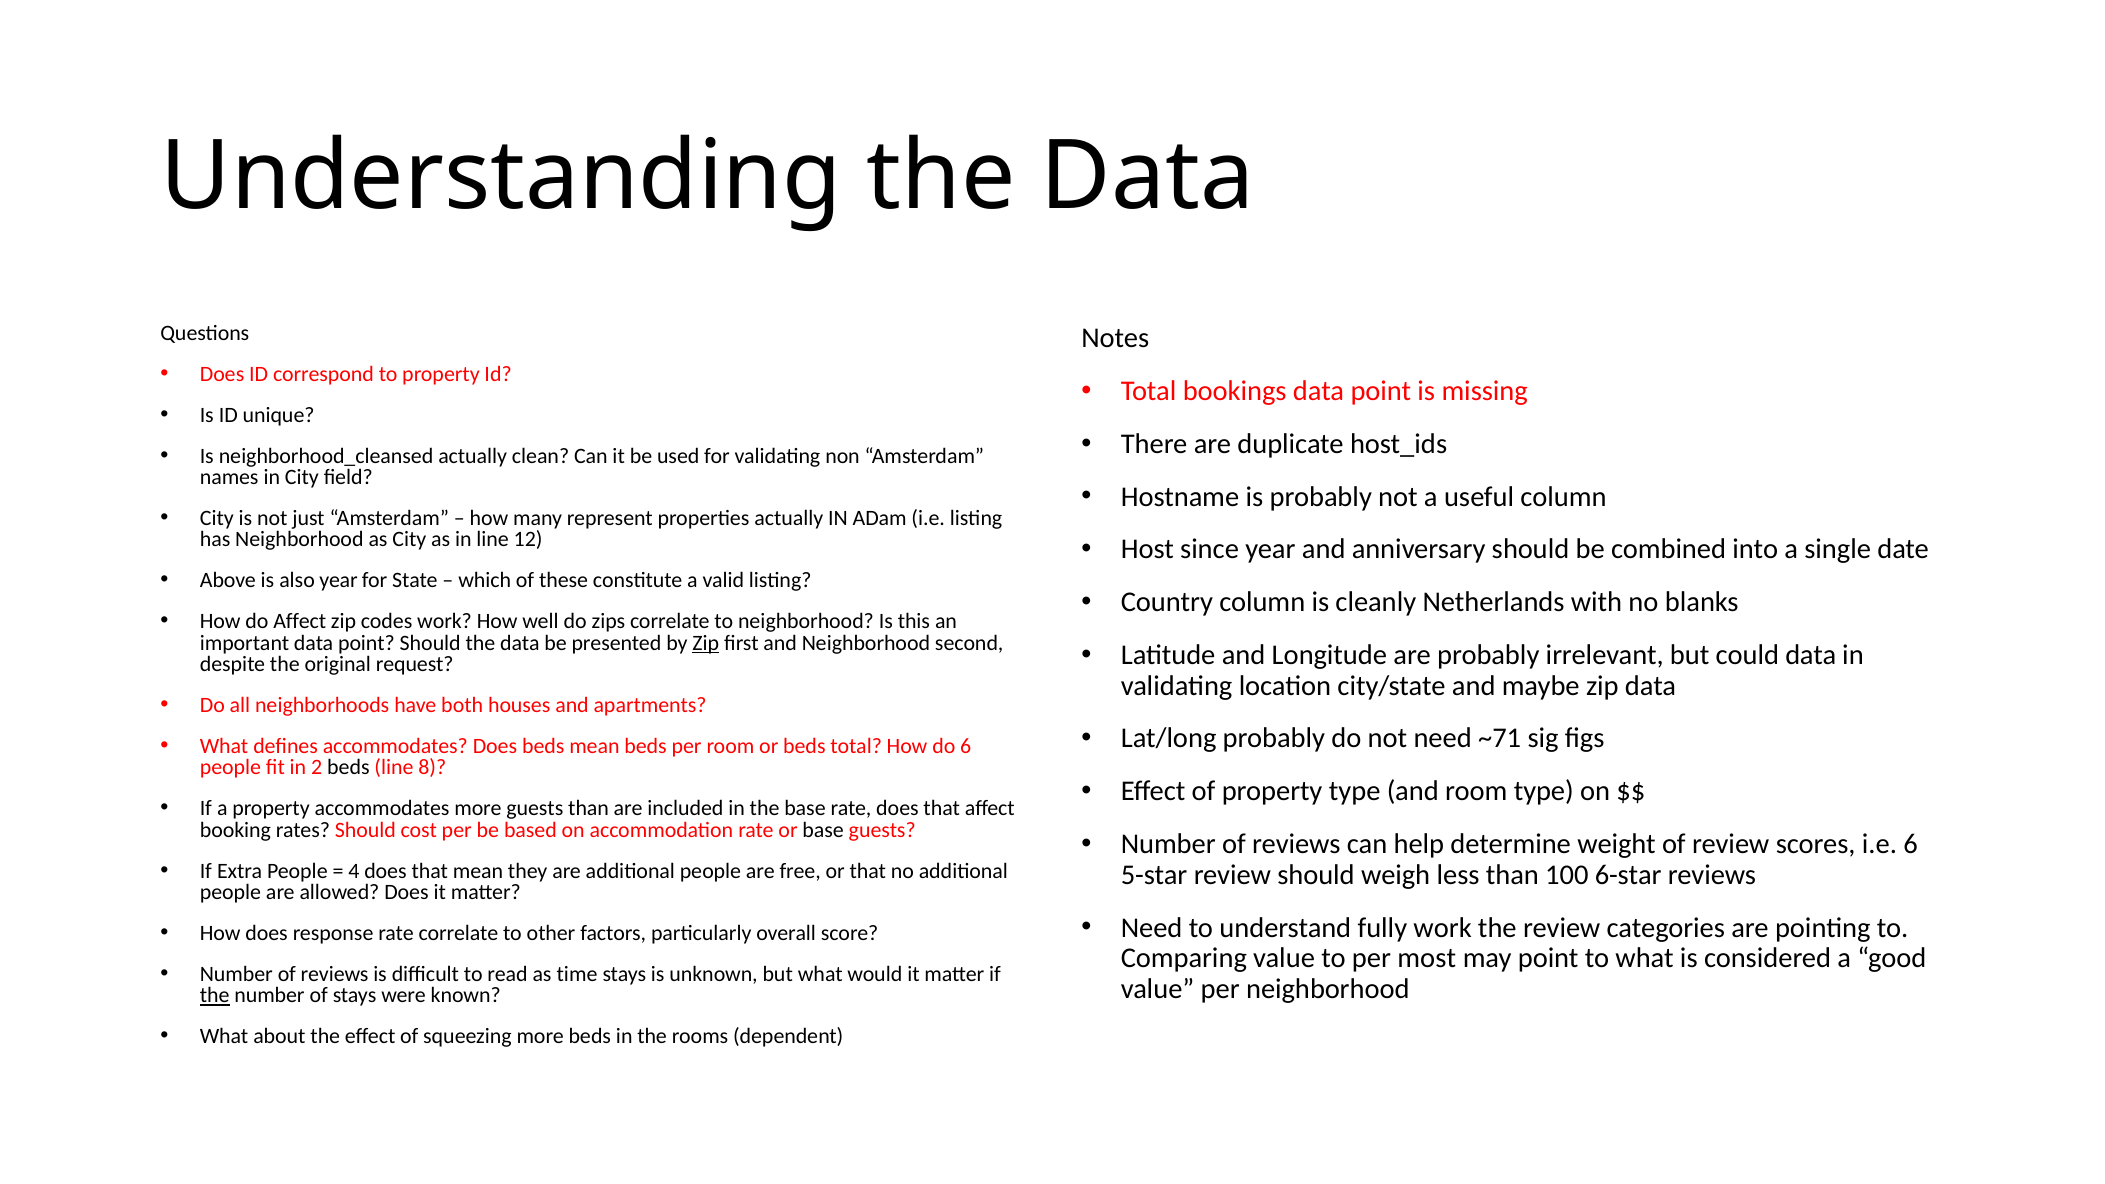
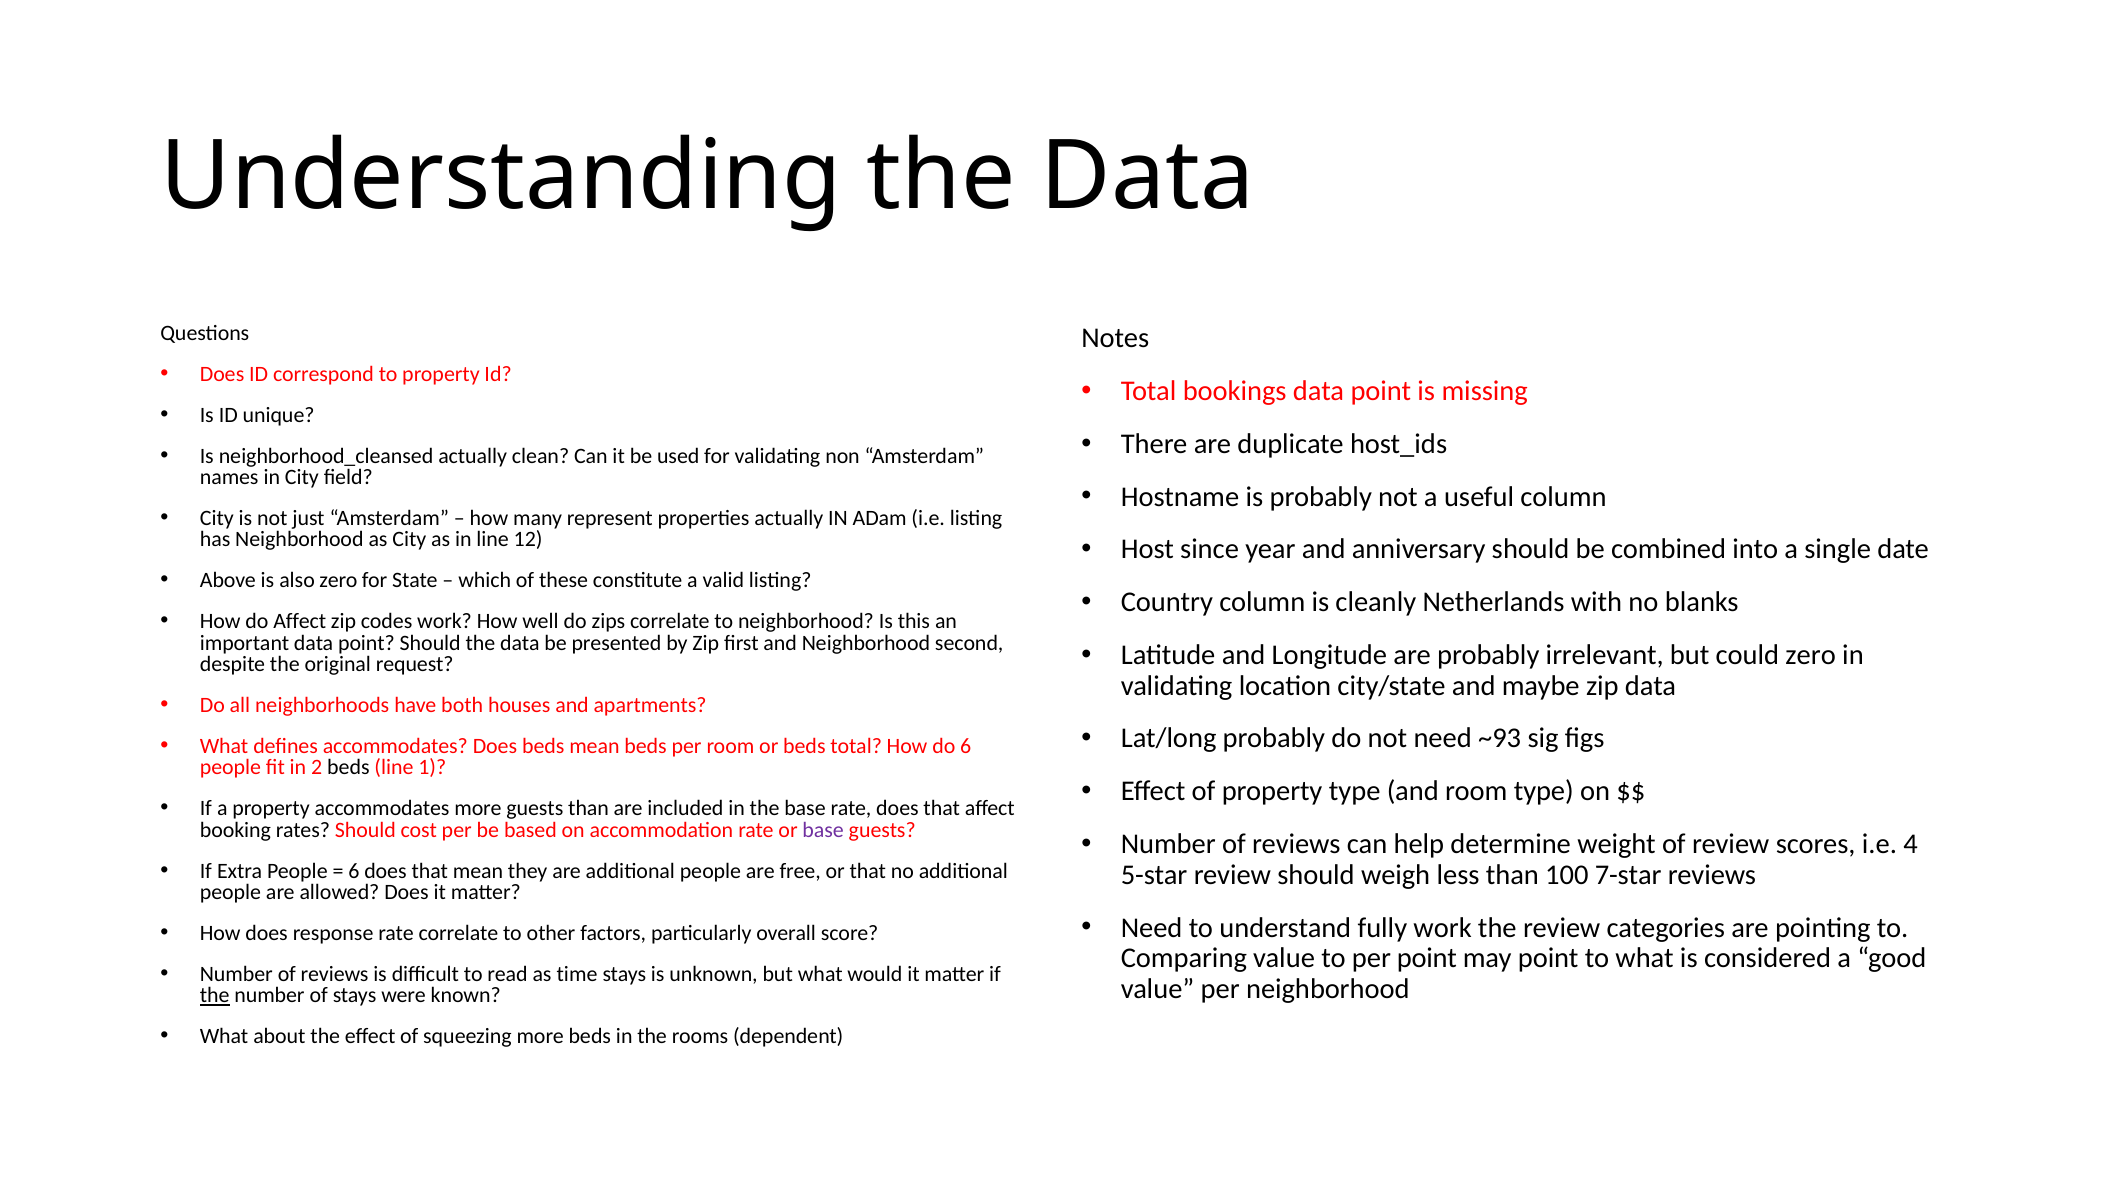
also year: year -> zero (338, 581)
Zip underline: present -> none (706, 643)
could data: data -> zero (1811, 655)
~71: ~71 -> ~93 (1500, 739)
8: 8 -> 1 (432, 768)
base colour: black -> purple (823, 830)
i.e 6: 6 -> 4 (1911, 844)
4: 4 -> 6 (354, 871)
6-star: 6-star -> 7-star (1628, 875)
per most: most -> point (1427, 959)
